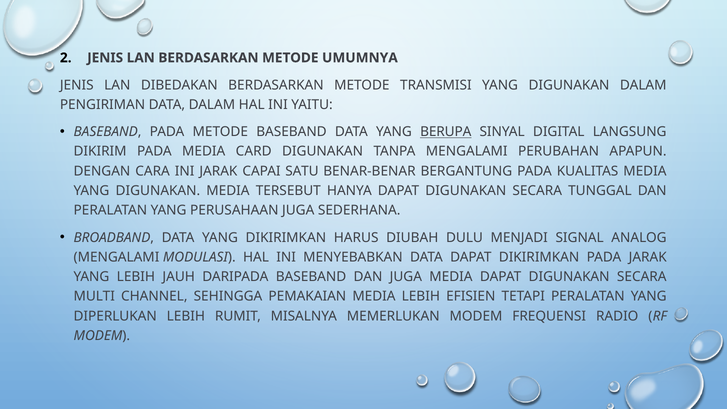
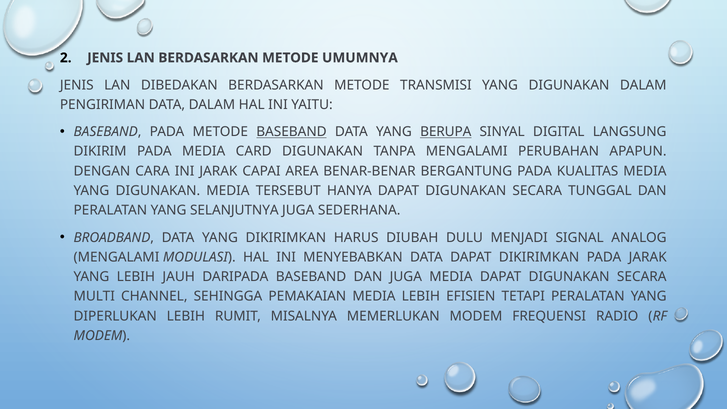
BASEBAND underline: none -> present (291, 132)
SATU: SATU -> AREA (302, 171)
PERUSAHAAN: PERUSAHAAN -> SELANJUTNYA (234, 210)
